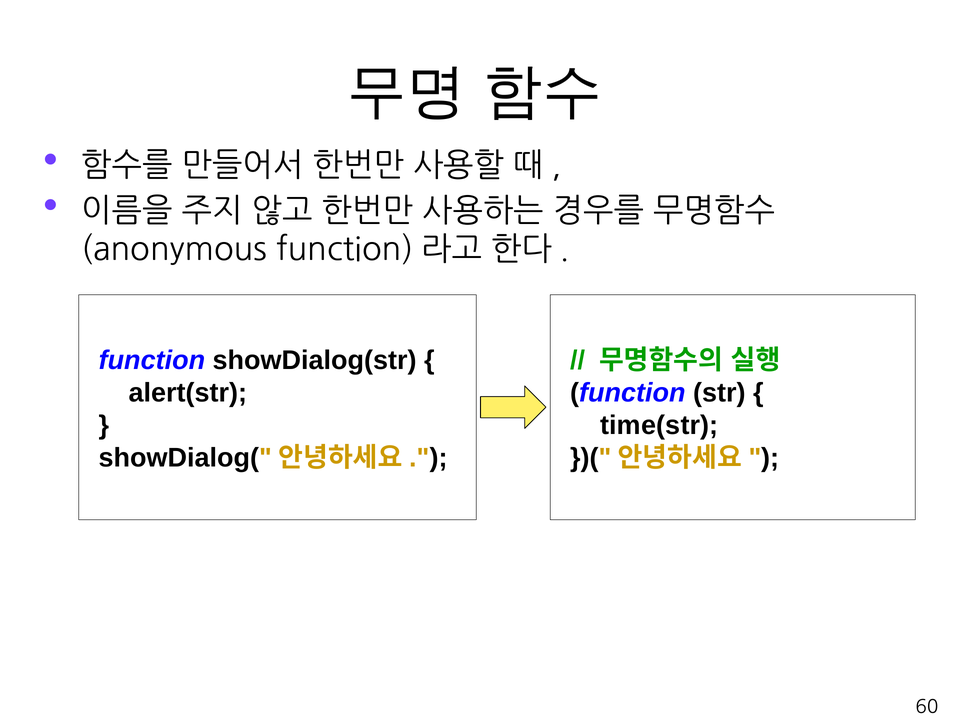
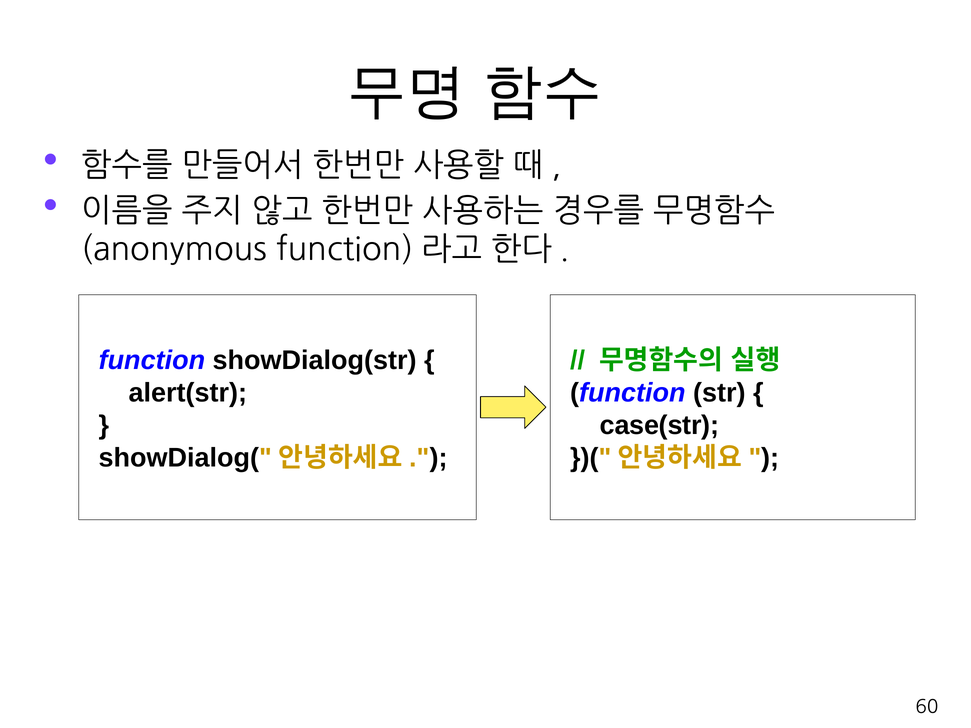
time(str: time(str -> case(str (660, 425)
